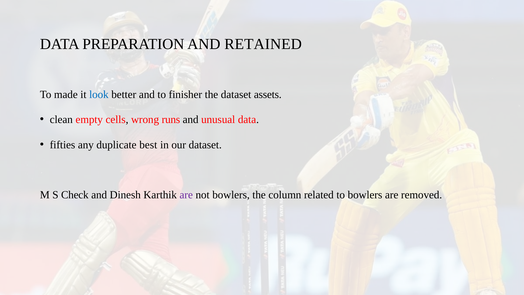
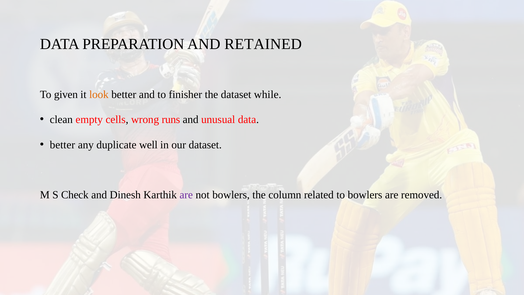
made: made -> given (66, 94)
look colour: blue -> orange (99, 94)
assets: assets -> while (268, 94)
fifties: fifties -> better (62, 145)
best: best -> well (148, 145)
